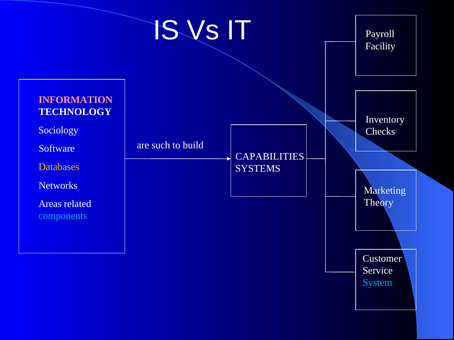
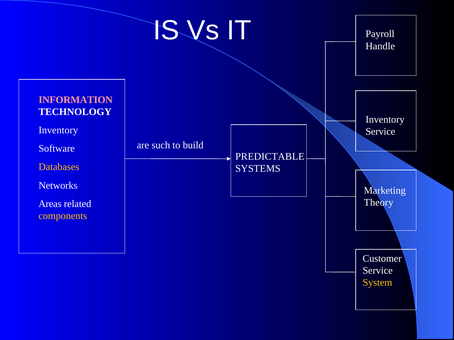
Facility: Facility -> Handle (380, 46)
Sociology: Sociology -> Inventory (58, 130)
Checks: Checks -> Service (380, 132)
CAPABILITIES: CAPABILITIES -> PREDICTABLE (270, 157)
components colour: light blue -> yellow (63, 216)
System colour: light blue -> yellow (377, 283)
